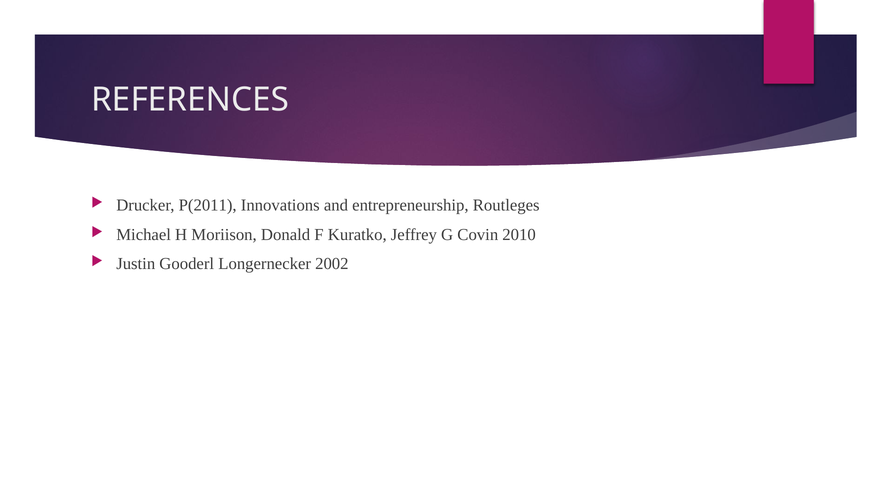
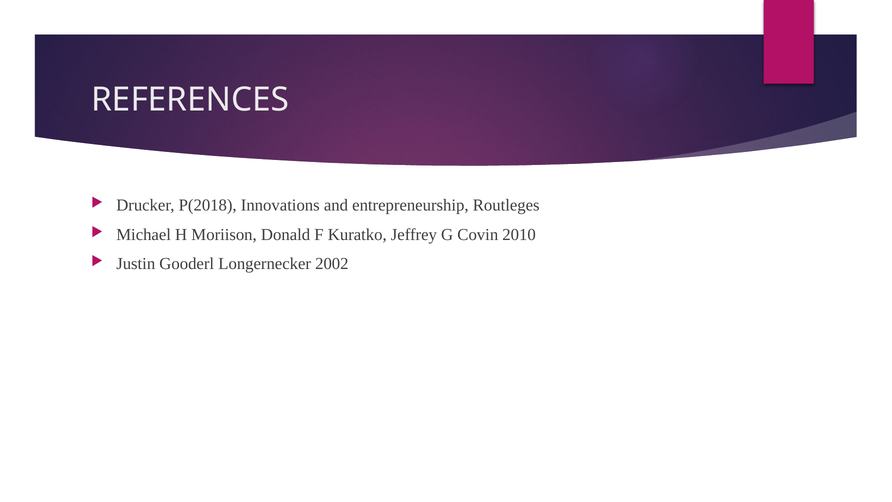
P(2011: P(2011 -> P(2018 (208, 205)
